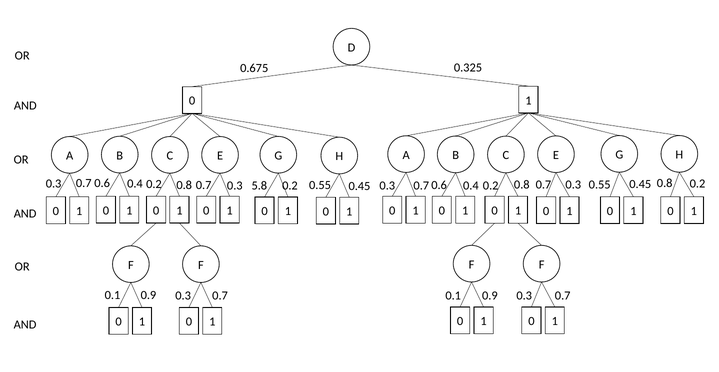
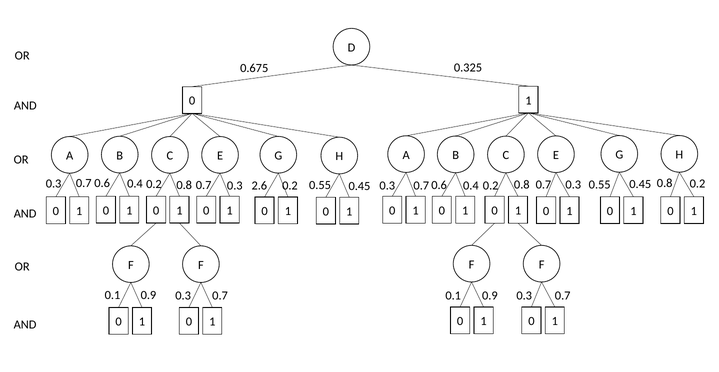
5.8: 5.8 -> 2.6 (259, 185)
